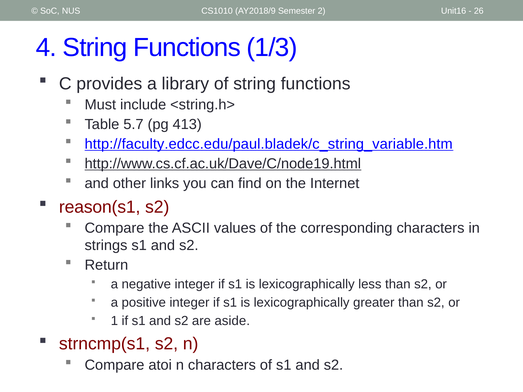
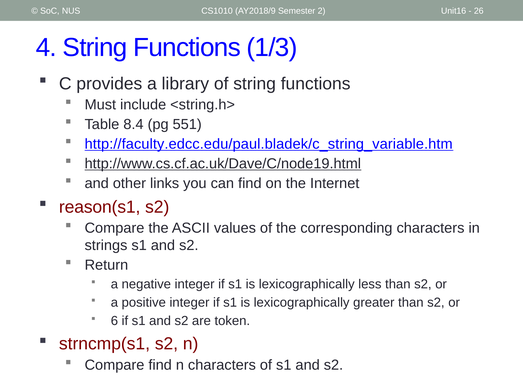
5.7: 5.7 -> 8.4 (133, 124)
413: 413 -> 551 (187, 124)
1: 1 -> 6 (114, 321)
aside: aside -> token (232, 321)
Compare atoi: atoi -> find (160, 365)
